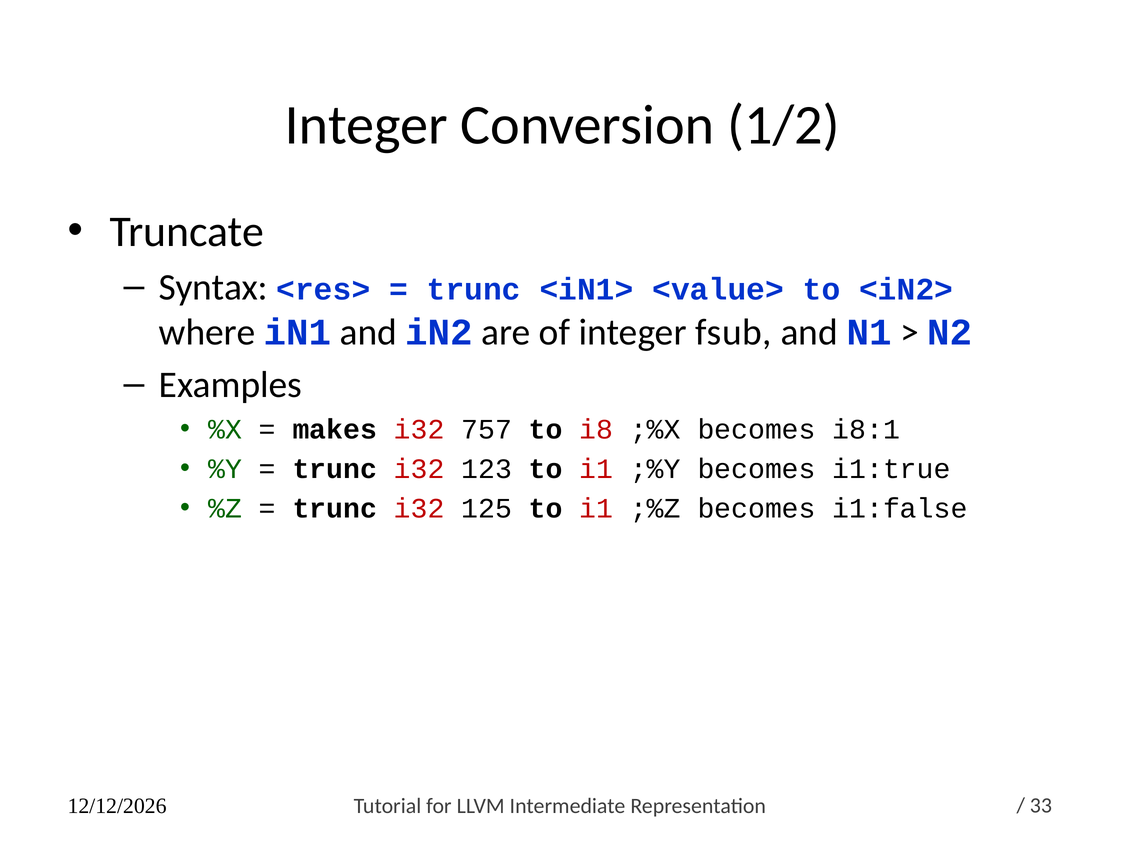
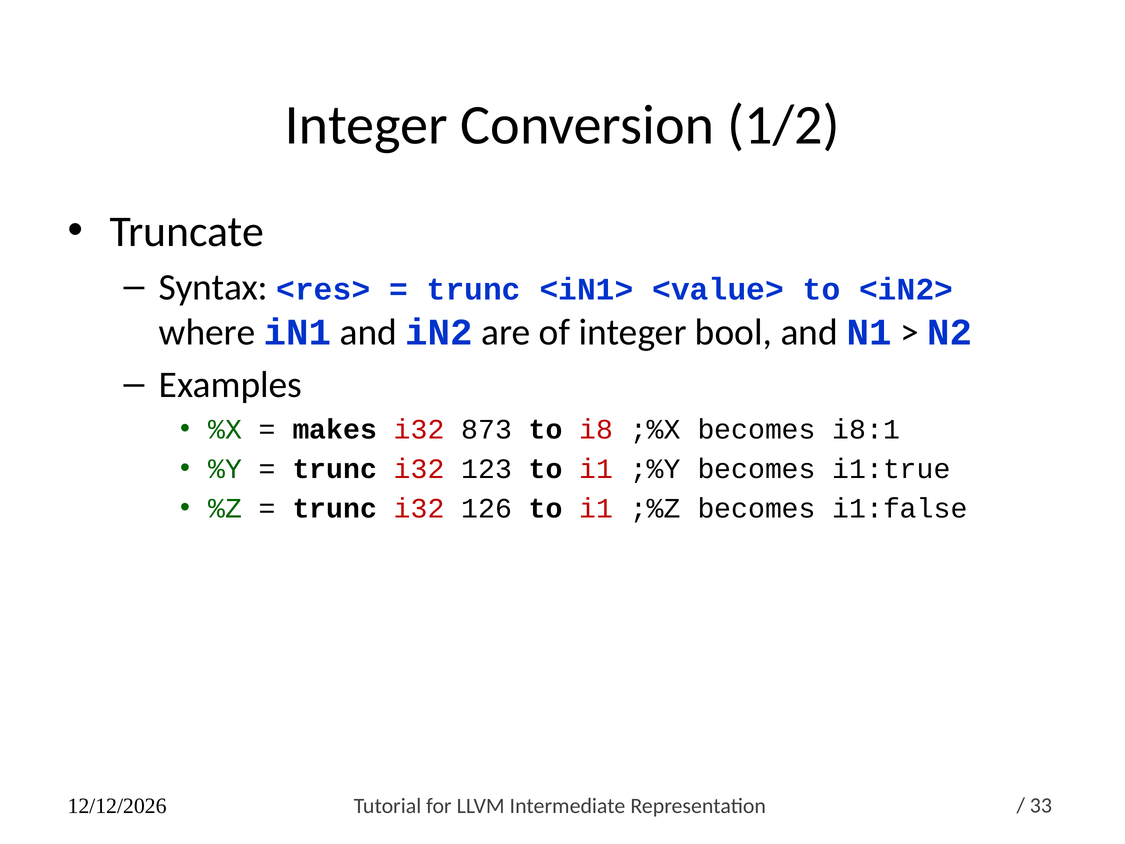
fsub: fsub -> bool (734, 333)
757: 757 -> 873 (487, 429)
125: 125 -> 126 (487, 508)
